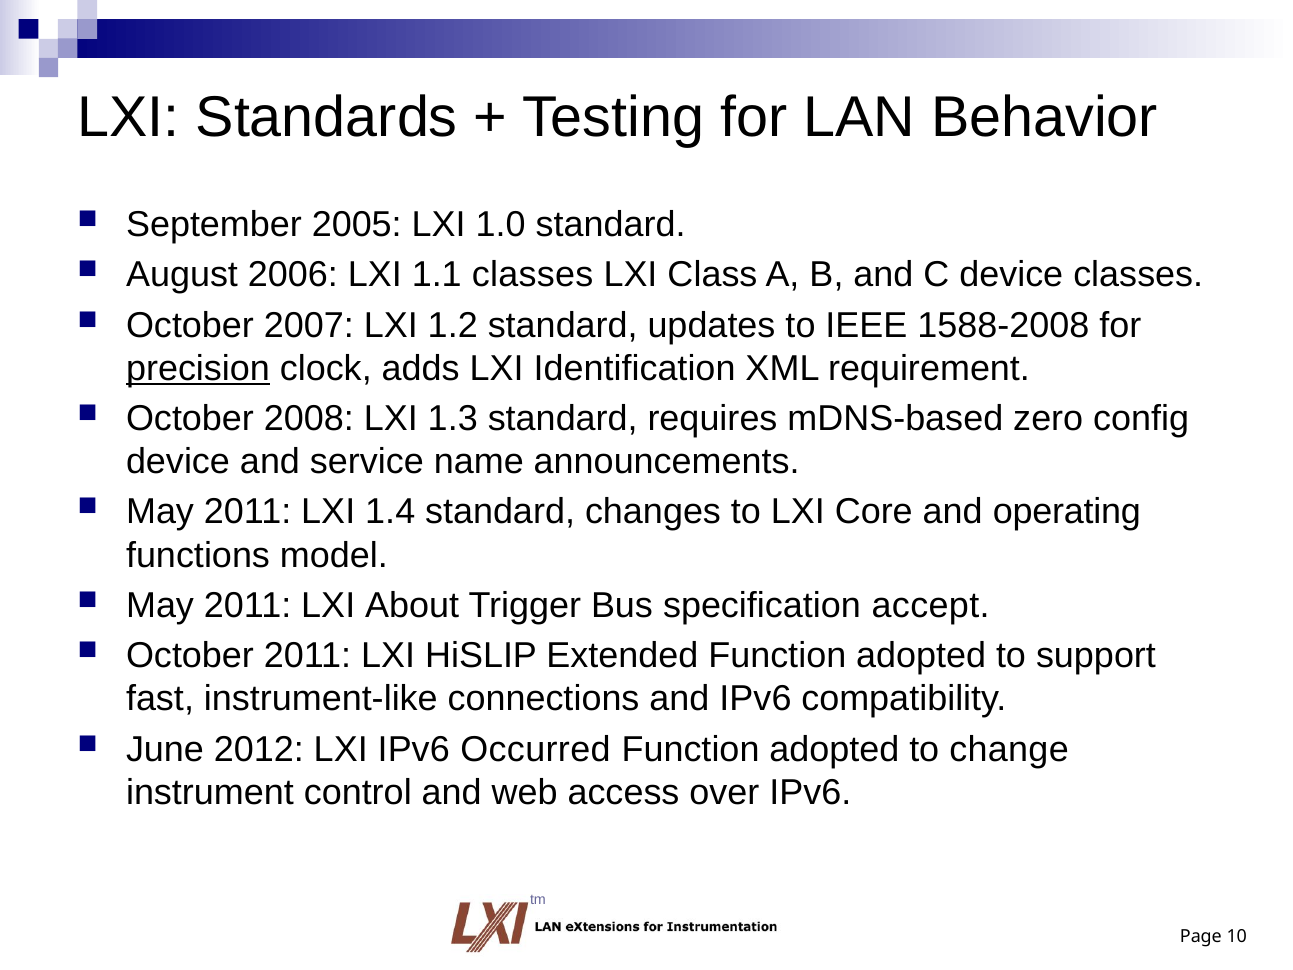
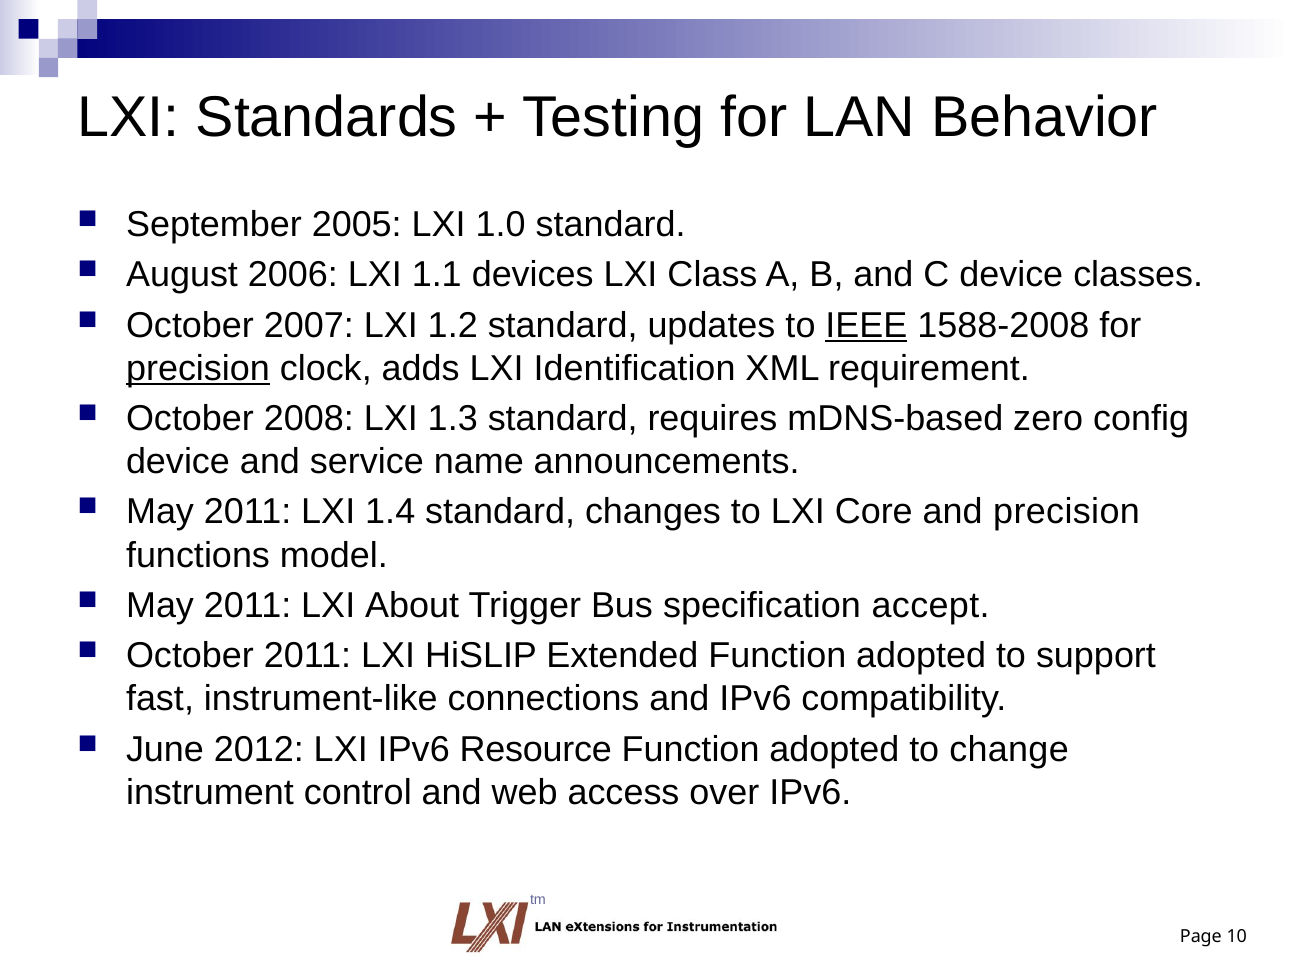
1.1 classes: classes -> devices (533, 275)
IEEE underline: none -> present (866, 325)
and operating: operating -> precision (1066, 512)
Occurred: Occurred -> Resource (536, 749)
